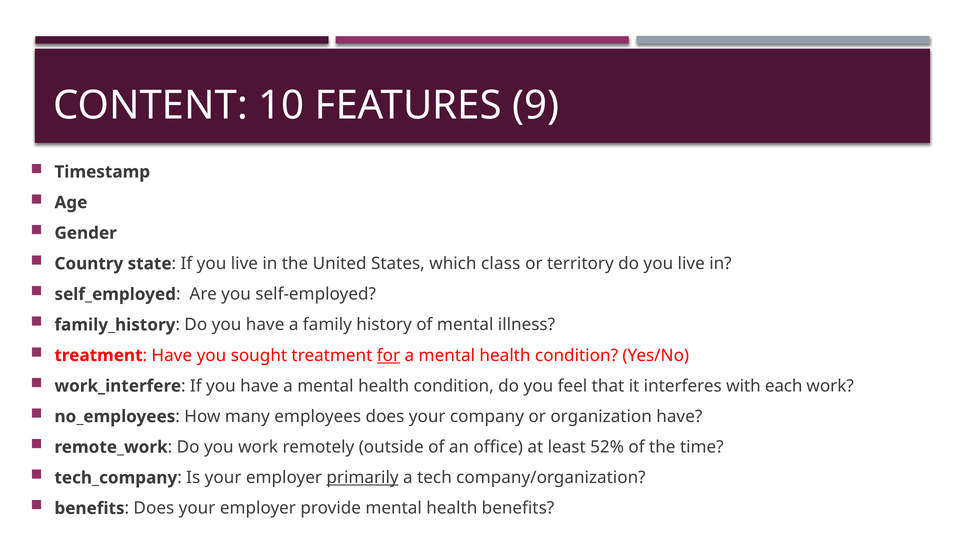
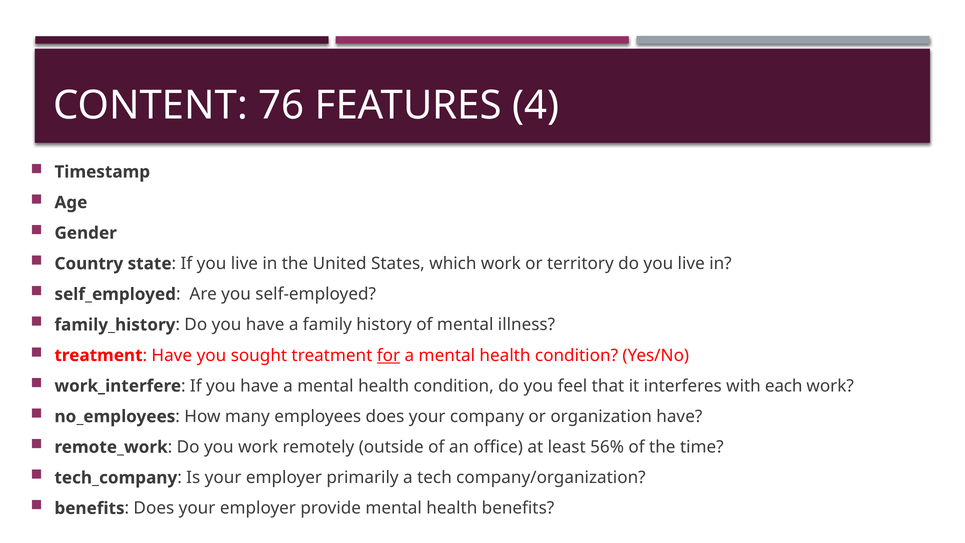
10: 10 -> 76 (281, 105)
9: 9 -> 4 (536, 105)
which class: class -> work (501, 264)
52%: 52% -> 56% (607, 447)
primarily underline: present -> none (363, 478)
